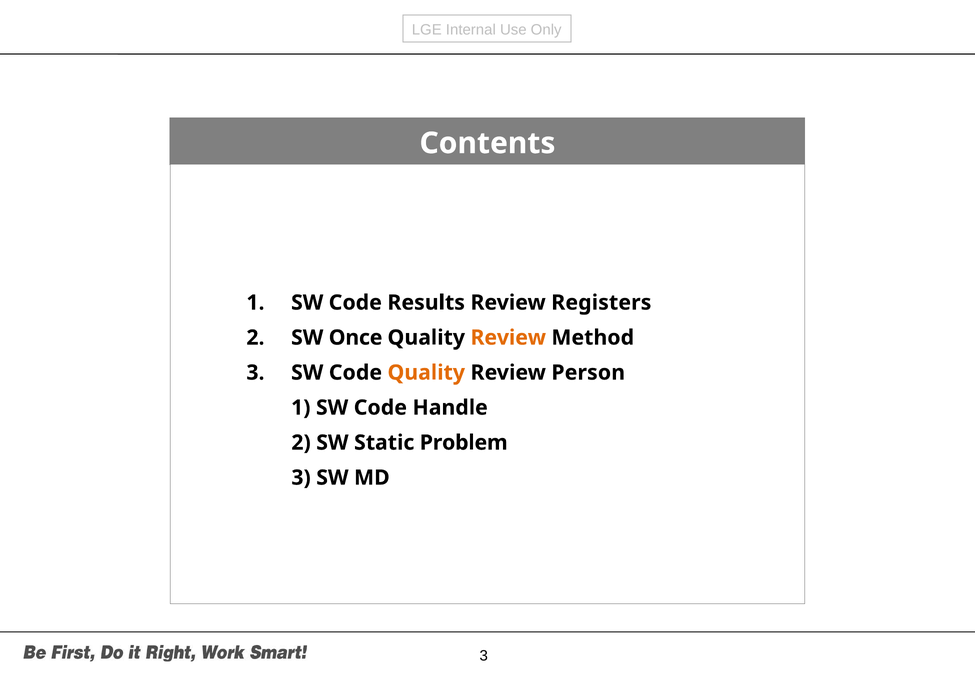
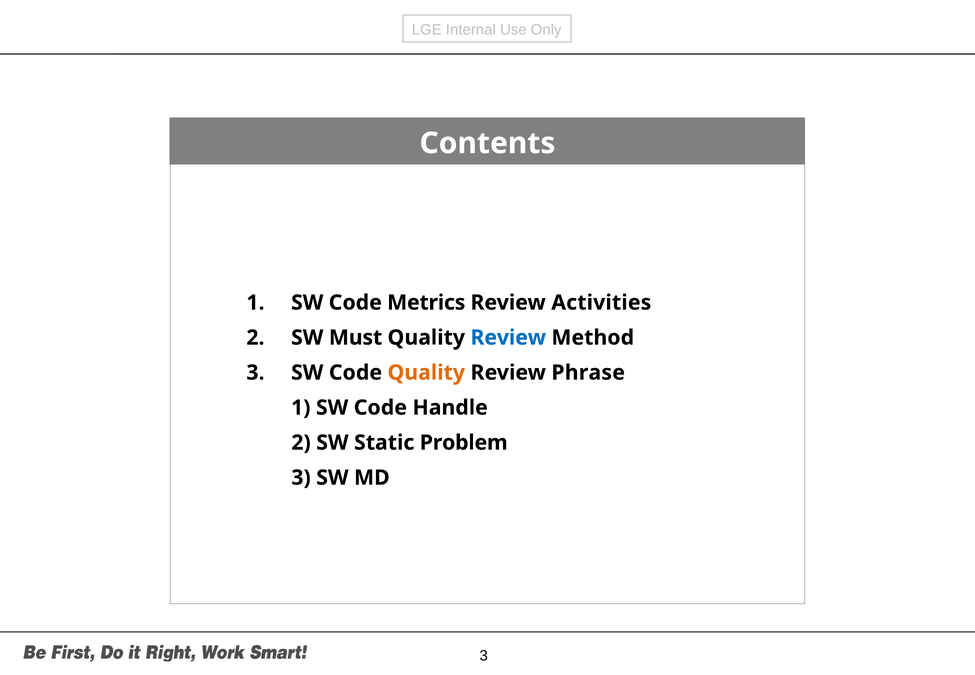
Results: Results -> Metrics (426, 303)
Registers: Registers -> Activities (601, 303)
Once: Once -> Must (356, 338)
Review colour: orange -> blue (508, 338)
Person: Person -> Phrase (588, 373)
